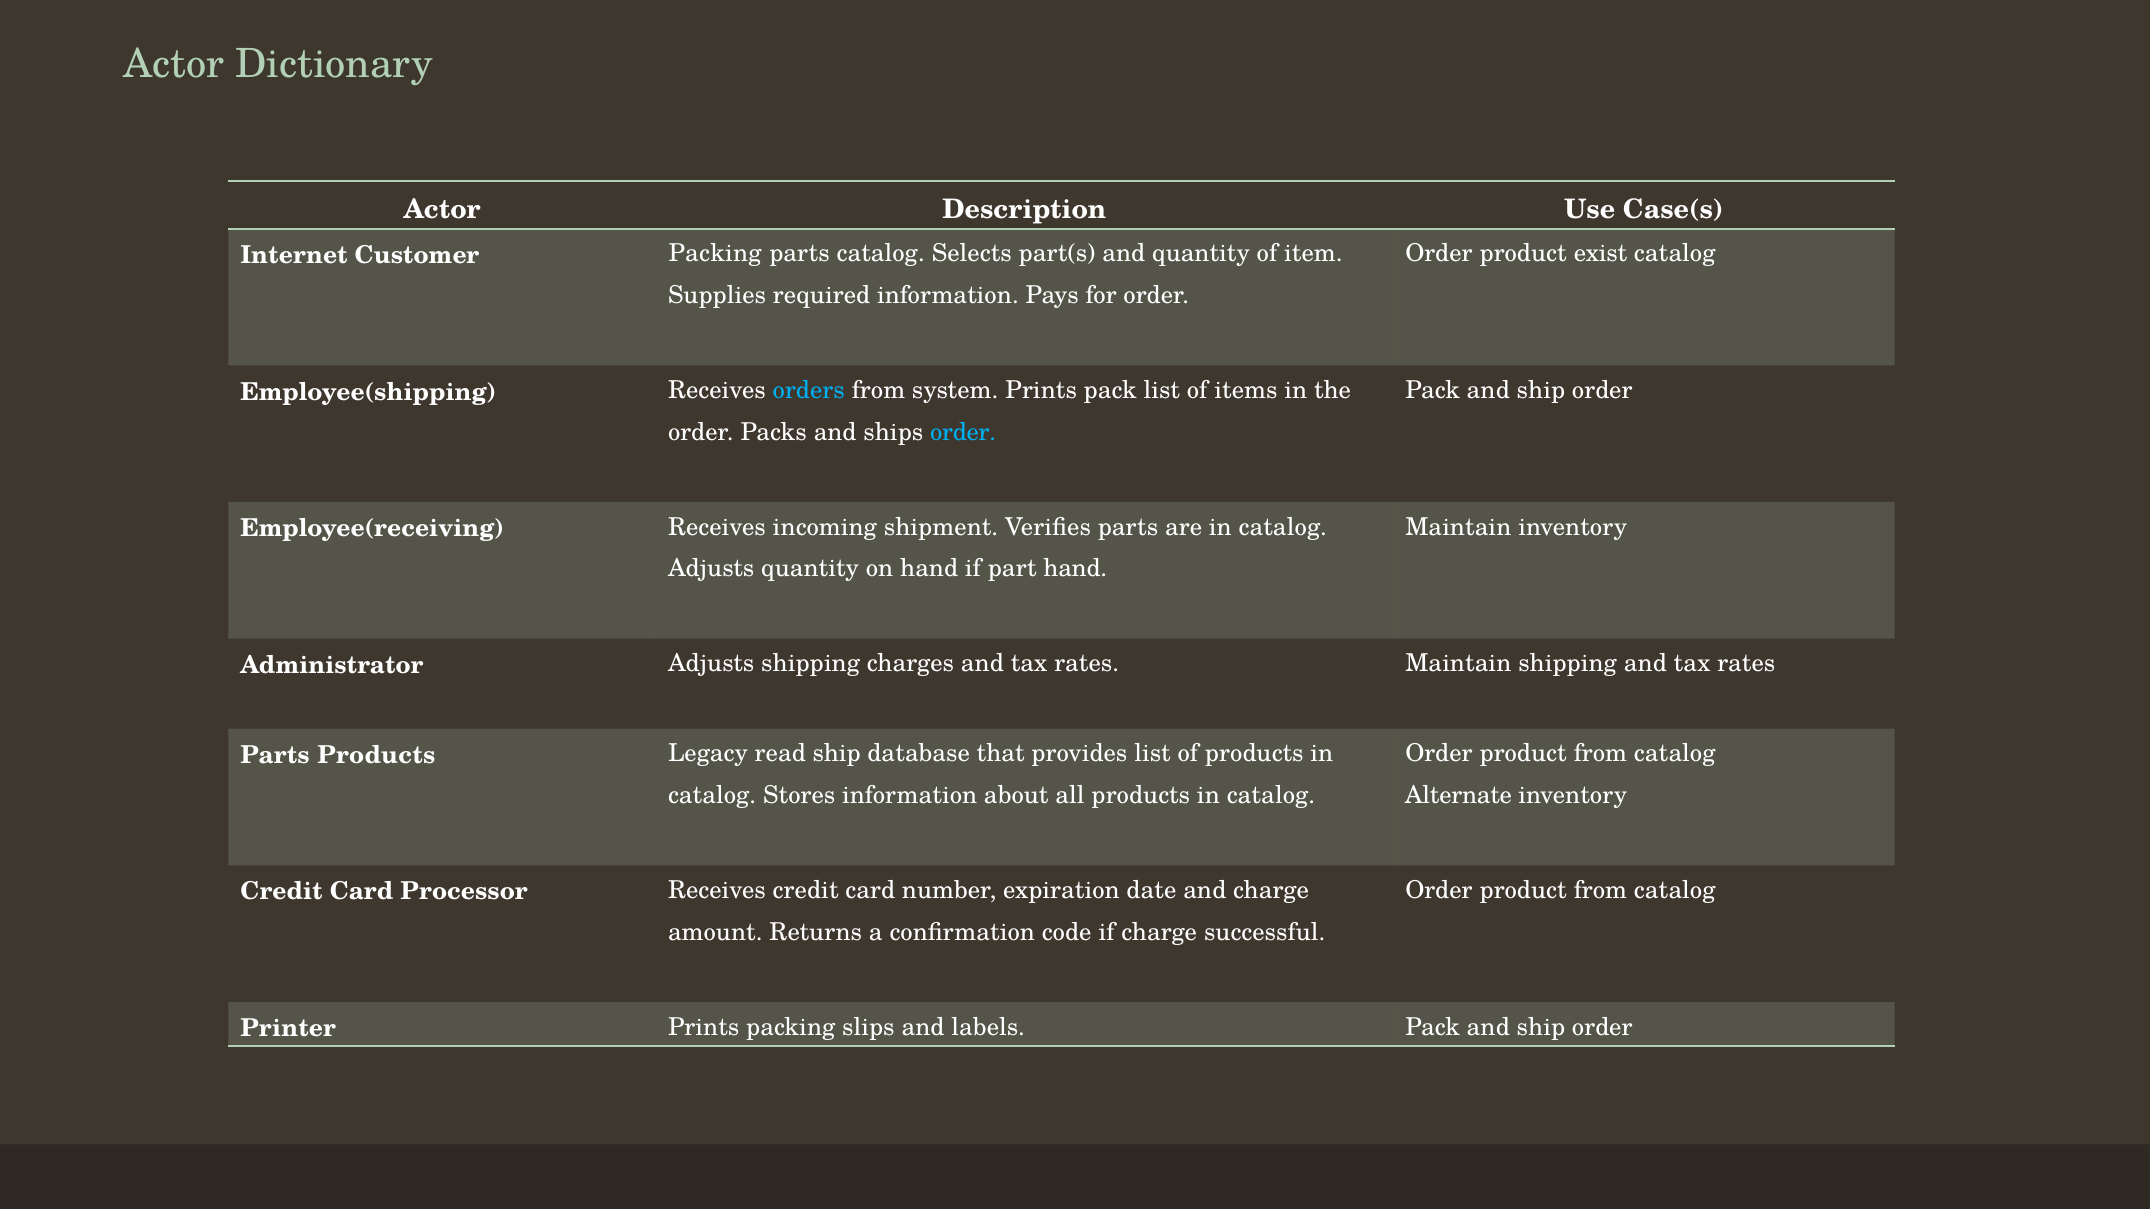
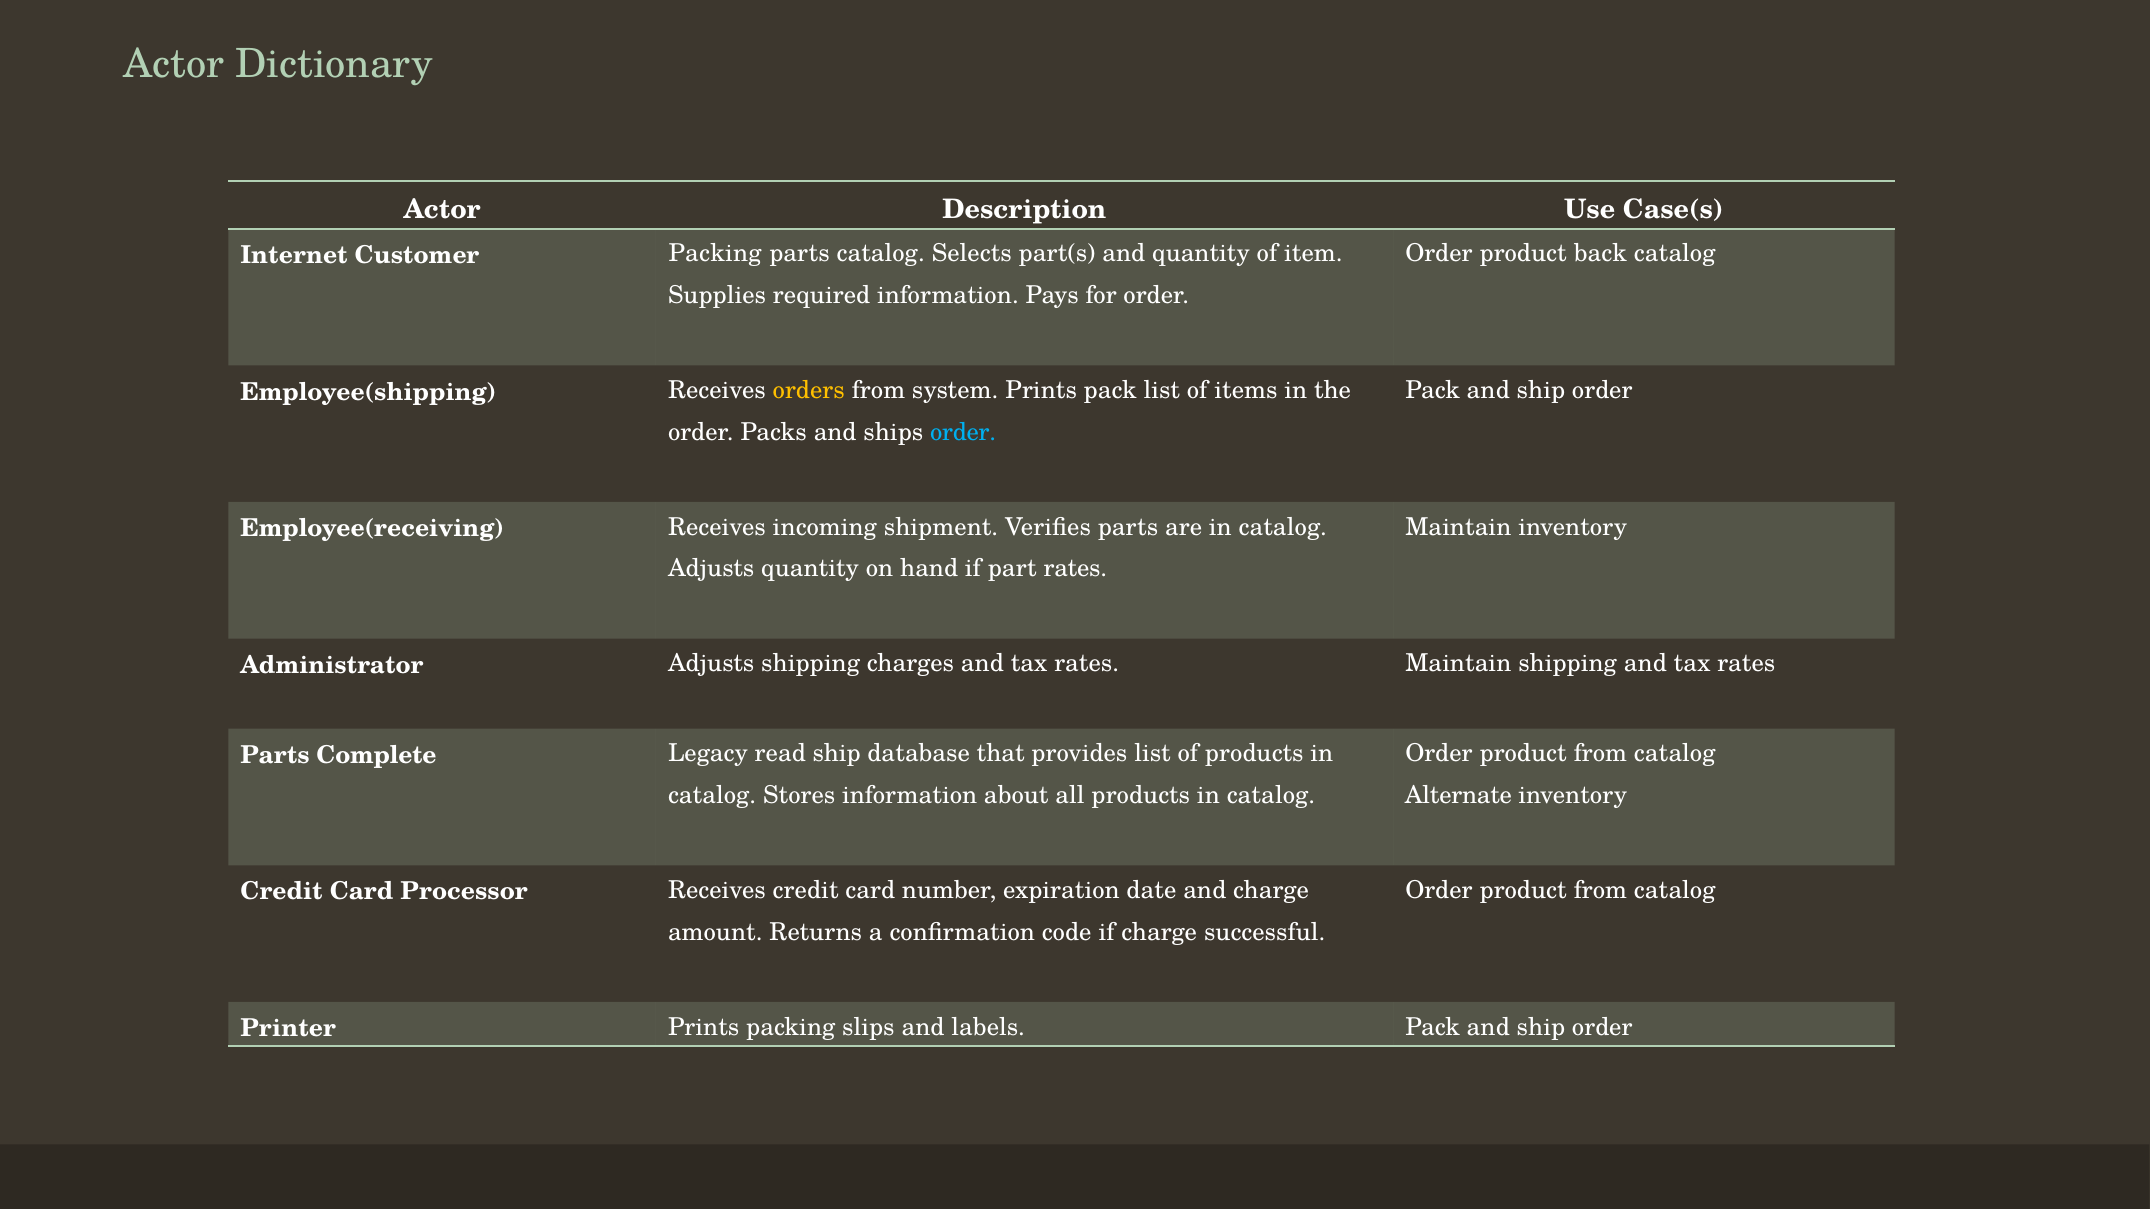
exist: exist -> back (1600, 254)
orders colour: light blue -> yellow (809, 391)
part hand: hand -> rates (1075, 569)
Parts Products: Products -> Complete (377, 755)
